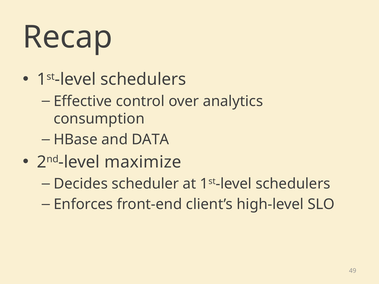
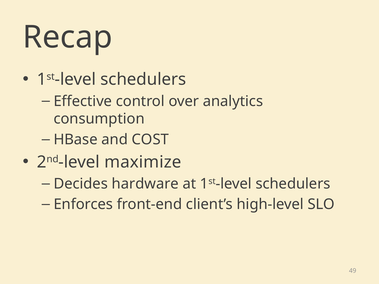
DATA: DATA -> COST (150, 140)
scheduler: scheduler -> hardware (145, 184)
